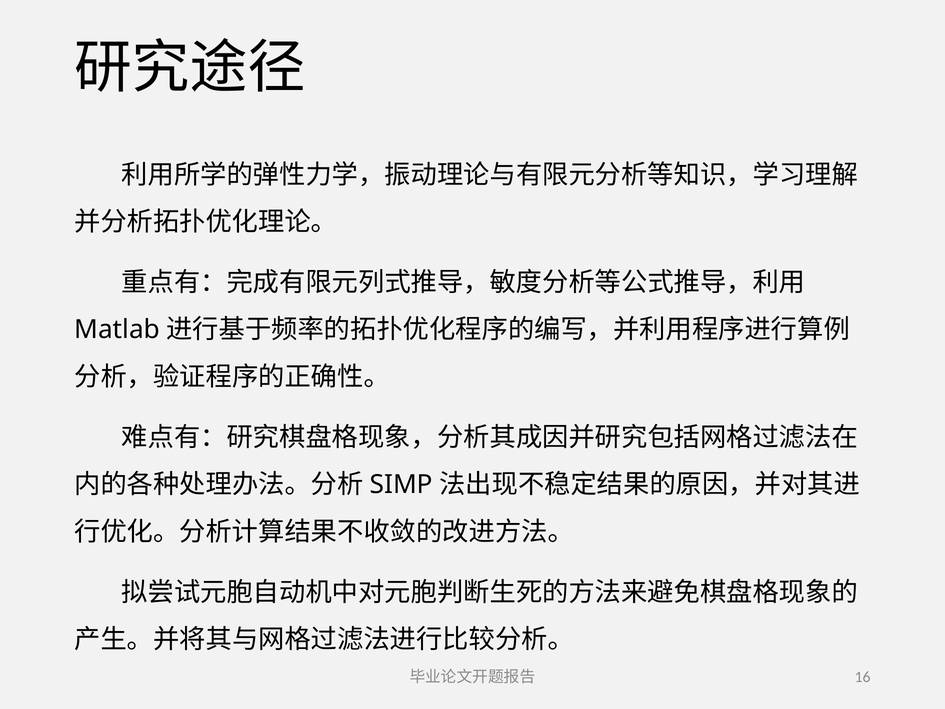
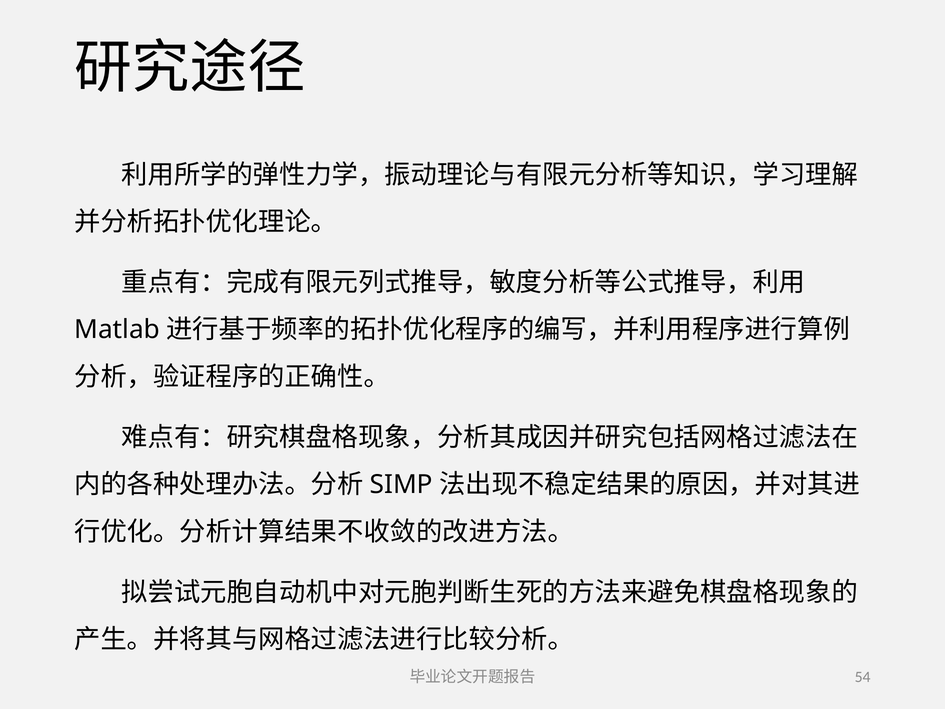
16: 16 -> 54 (863, 677)
